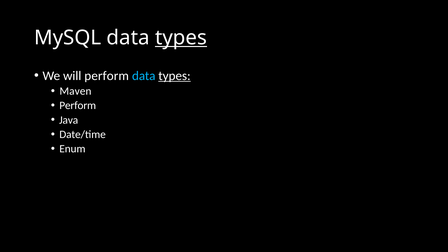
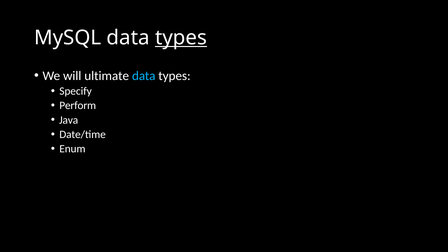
will perform: perform -> ultimate (107, 76)
types underline: present -> none (174, 76)
Maven: Maven -> Specify (76, 91)
